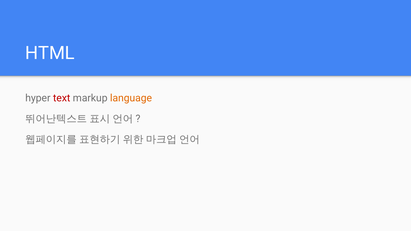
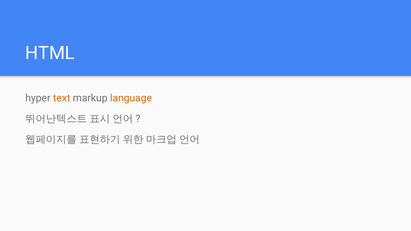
text colour: red -> orange (62, 98)
